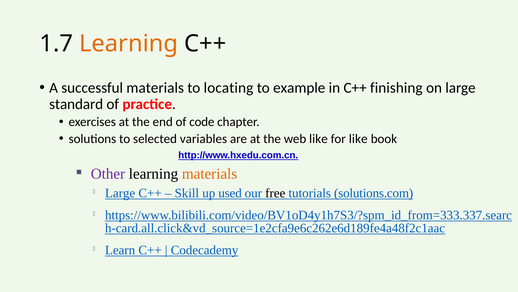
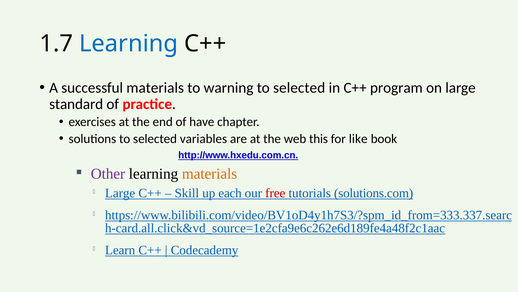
Learning colour: orange -> blue (129, 44)
locating: locating -> warning (229, 88)
example: example -> selected (299, 88)
finishing: finishing -> program (396, 88)
code: code -> have (202, 122)
web like: like -> this (319, 138)
used: used -> each (230, 193)
free colour: black -> red (275, 193)
